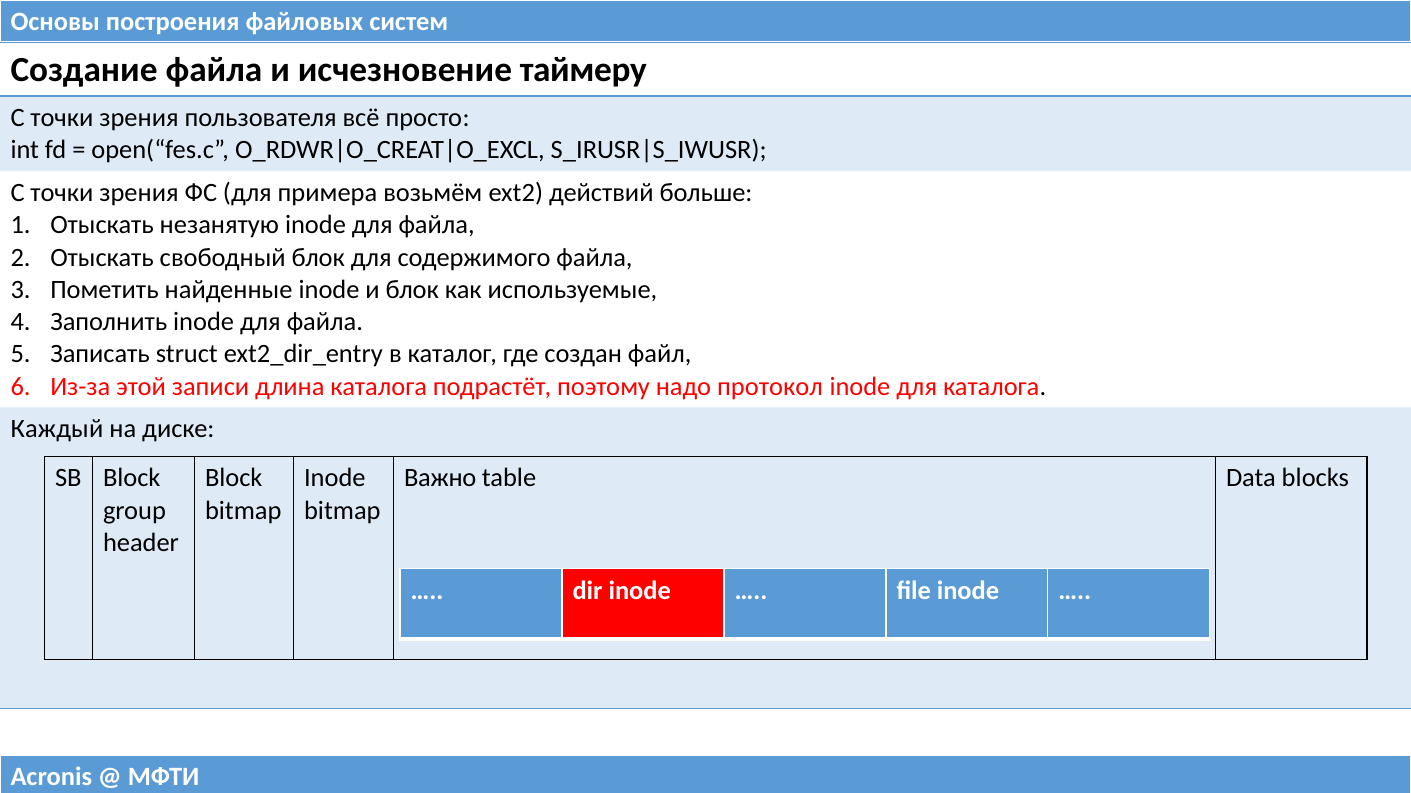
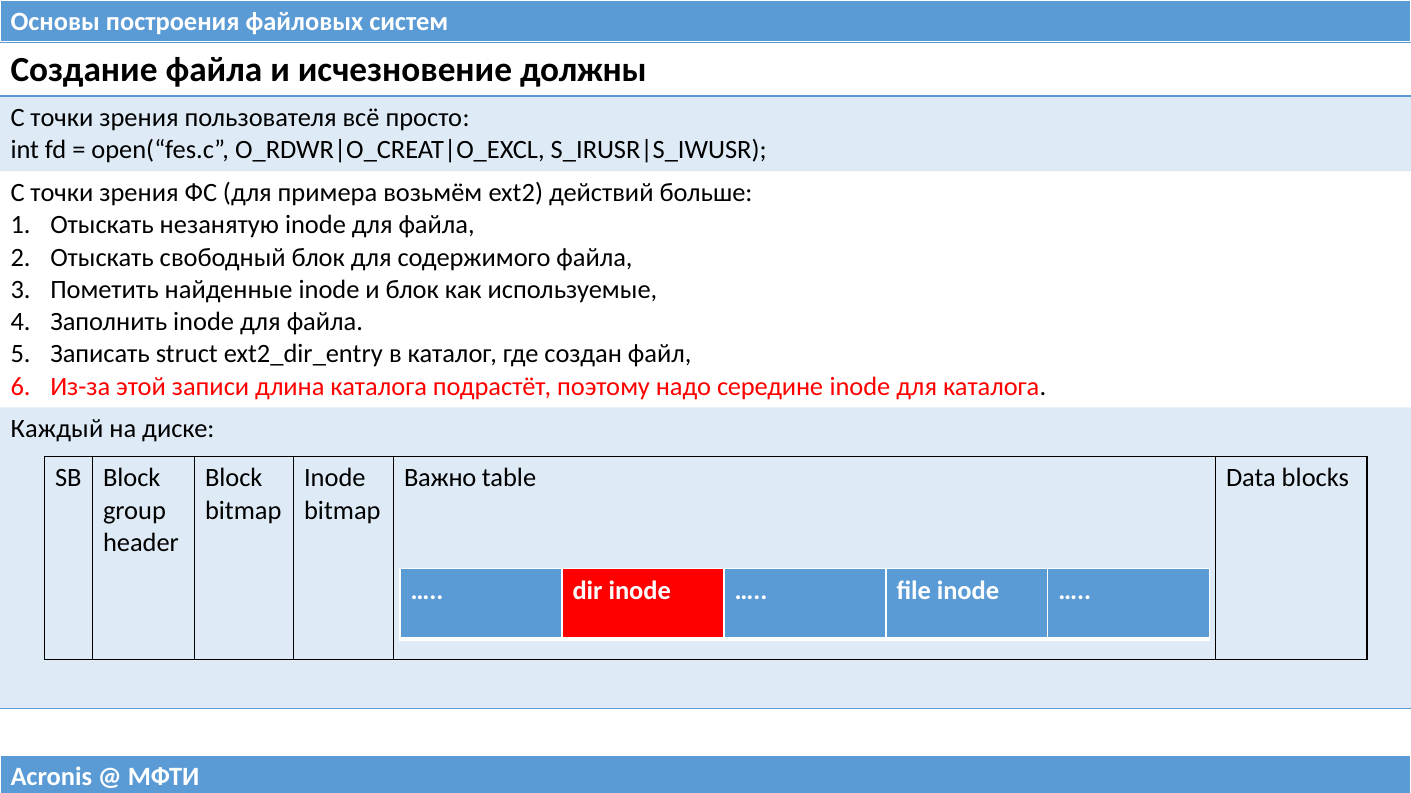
таймеру: таймеру -> должны (583, 69)
протокол: протокол -> середине (770, 387)
